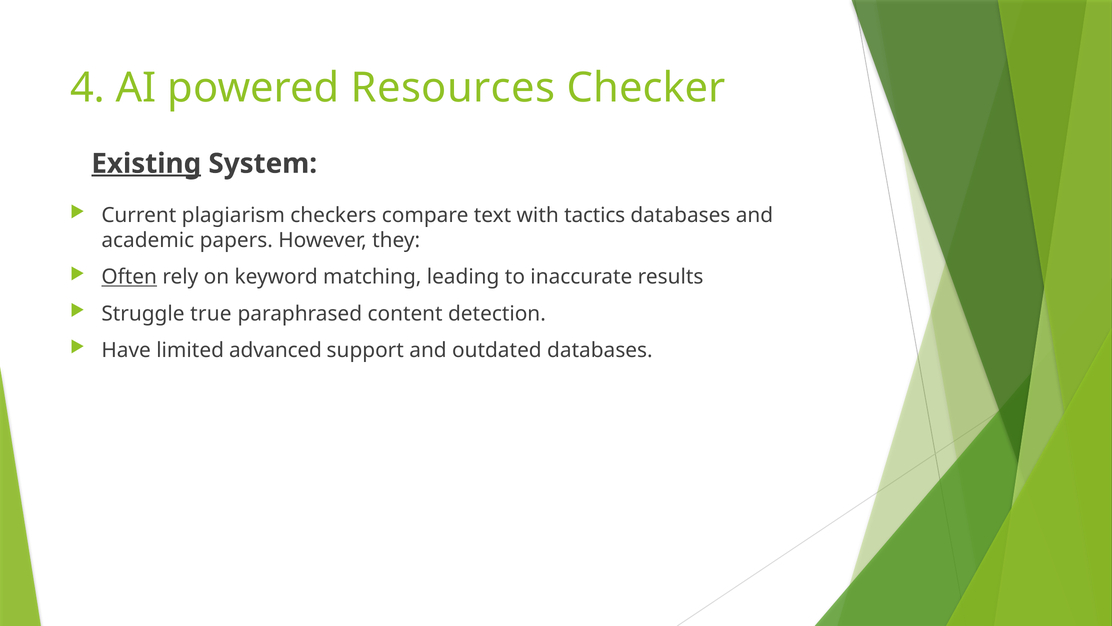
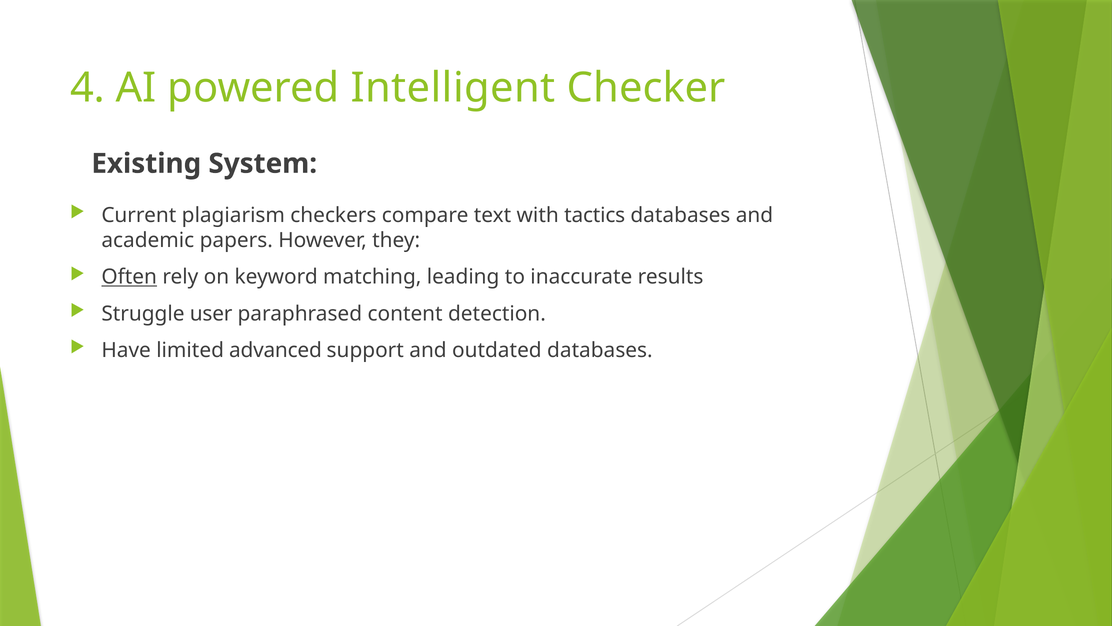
Resources: Resources -> Intelligent (453, 88)
Existing underline: present -> none (146, 163)
true: true -> user (211, 313)
